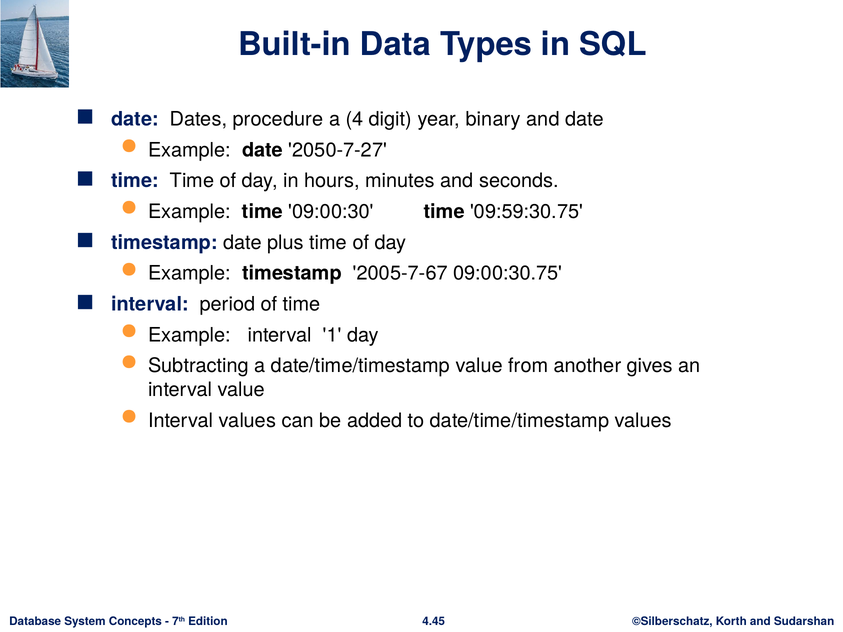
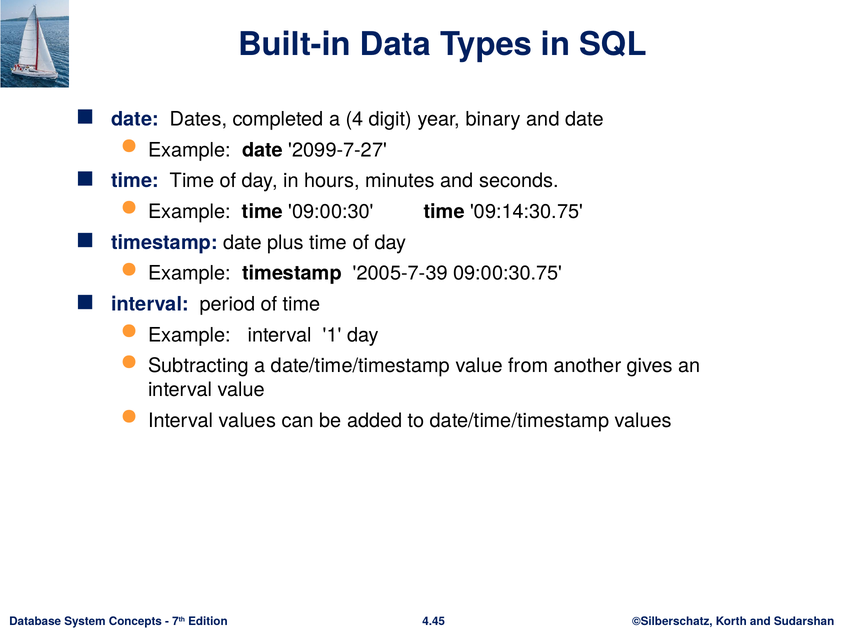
procedure: procedure -> completed (278, 119)
2050-7-27: 2050-7-27 -> 2099-7-27 (338, 150)
09:59:30.75: 09:59:30.75 -> 09:14:30.75 (527, 212)
2005-7-67: 2005-7-67 -> 2005-7-39 (400, 273)
